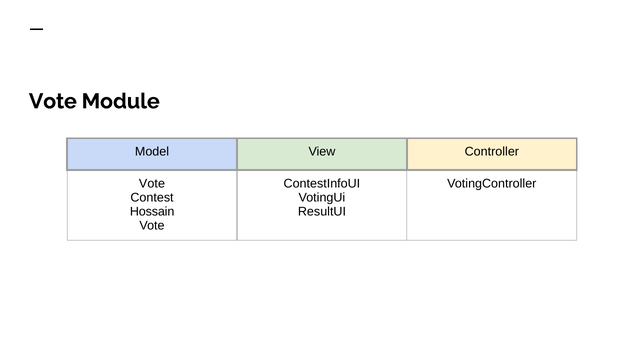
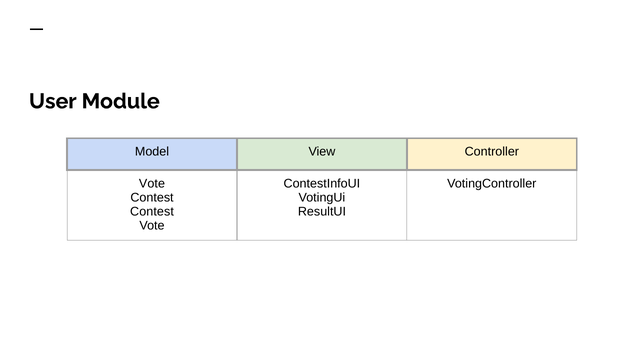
Vote: Vote -> User (53, 101)
Hossain: Hossain -> Contest (152, 212)
